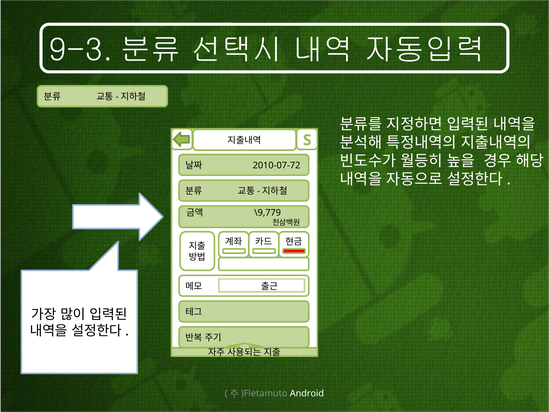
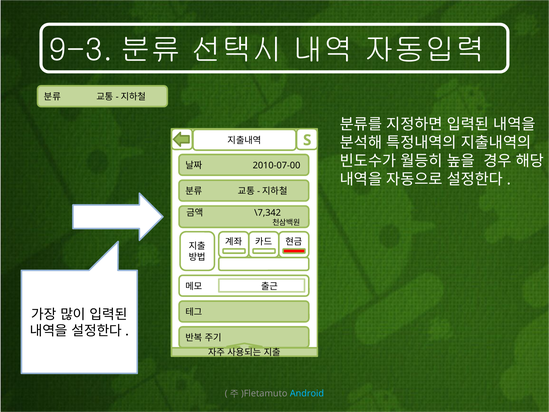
2010-07-72: 2010-07-72 -> 2010-07-00 (277, 165)
\9,779: \9,779 -> \7,342 (268, 213)
Android colour: white -> light blue (307, 393)
